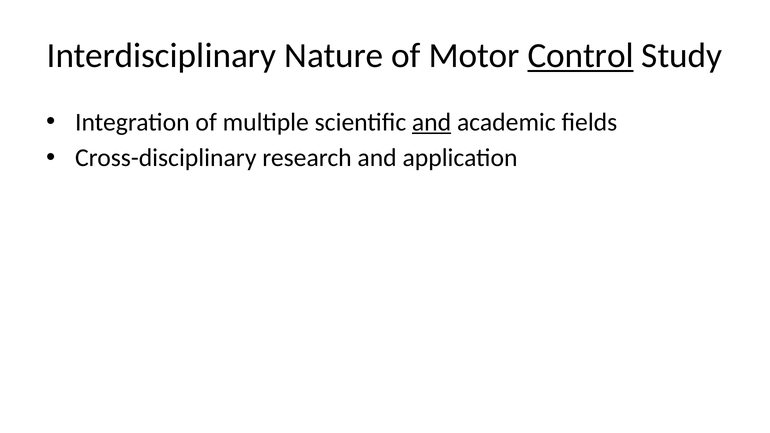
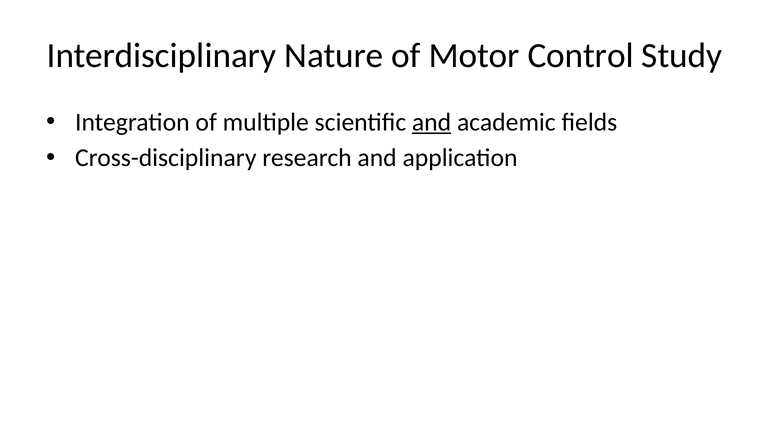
Control underline: present -> none (581, 56)
